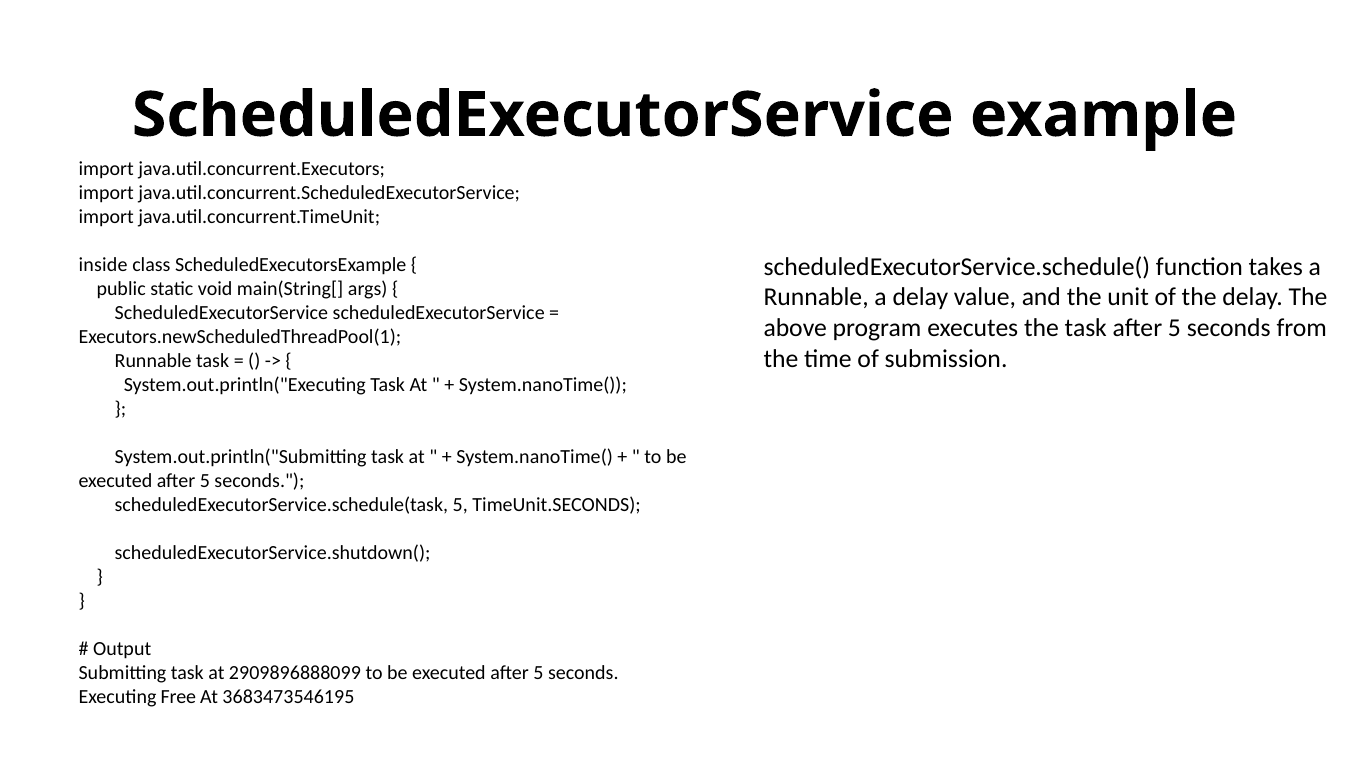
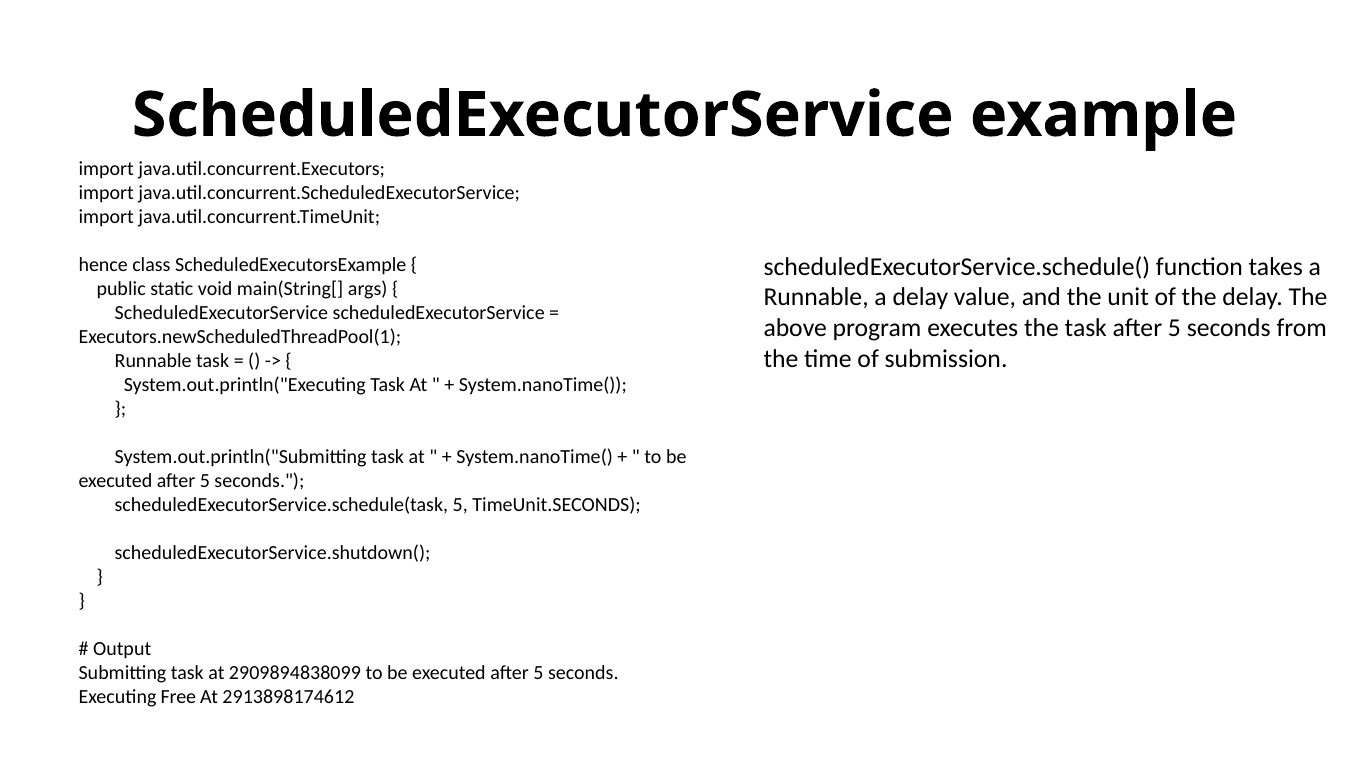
inside: inside -> hence (103, 265)
2909896888099: 2909896888099 -> 2909894838099 (295, 673)
3683473546195: 3683473546195 -> 2913898174612 (288, 697)
